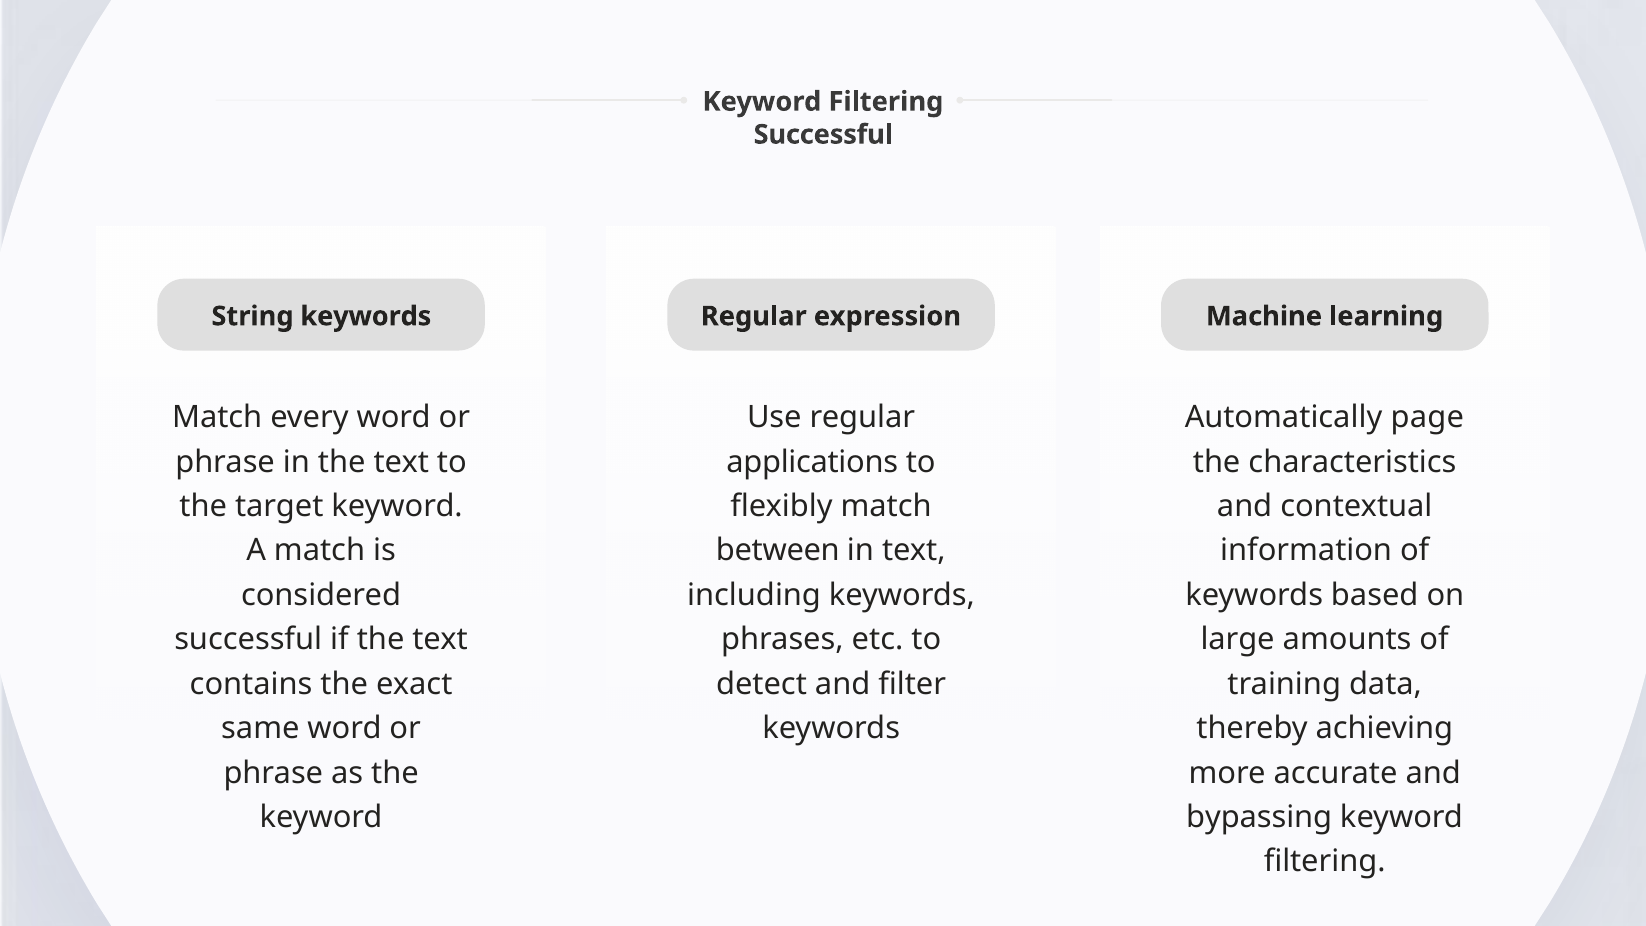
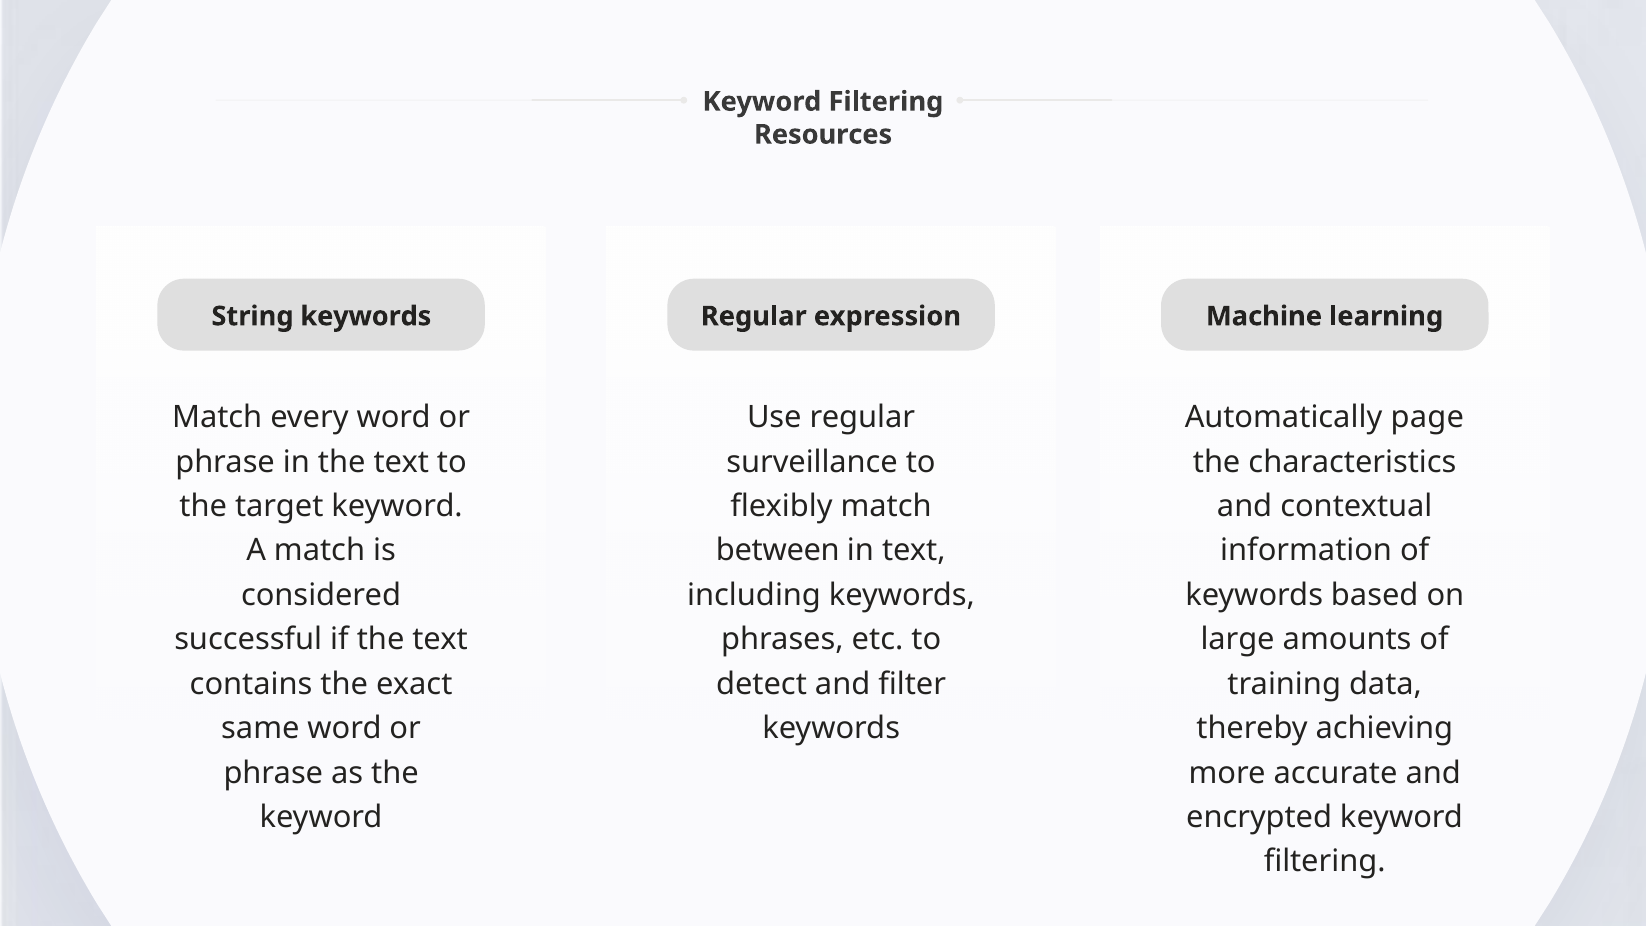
Successful: Successful -> Resources (823, 135)
applications: applications -> surveillance (812, 462)
bypassing: bypassing -> encrypted (1259, 817)
